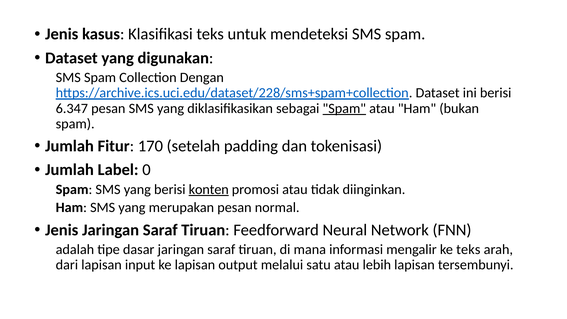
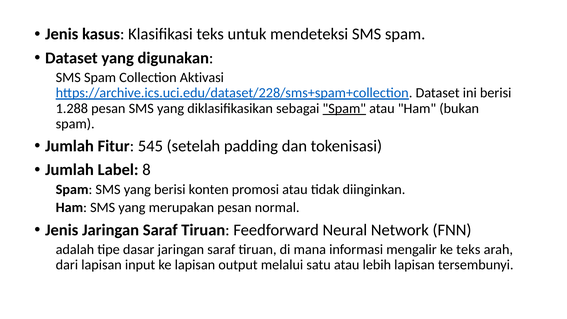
Dengan: Dengan -> Aktivasi (202, 77)
6.347: 6.347 -> 1.288 (72, 108)
170: 170 -> 545 (150, 146)
0: 0 -> 8 (146, 170)
konten underline: present -> none (209, 189)
